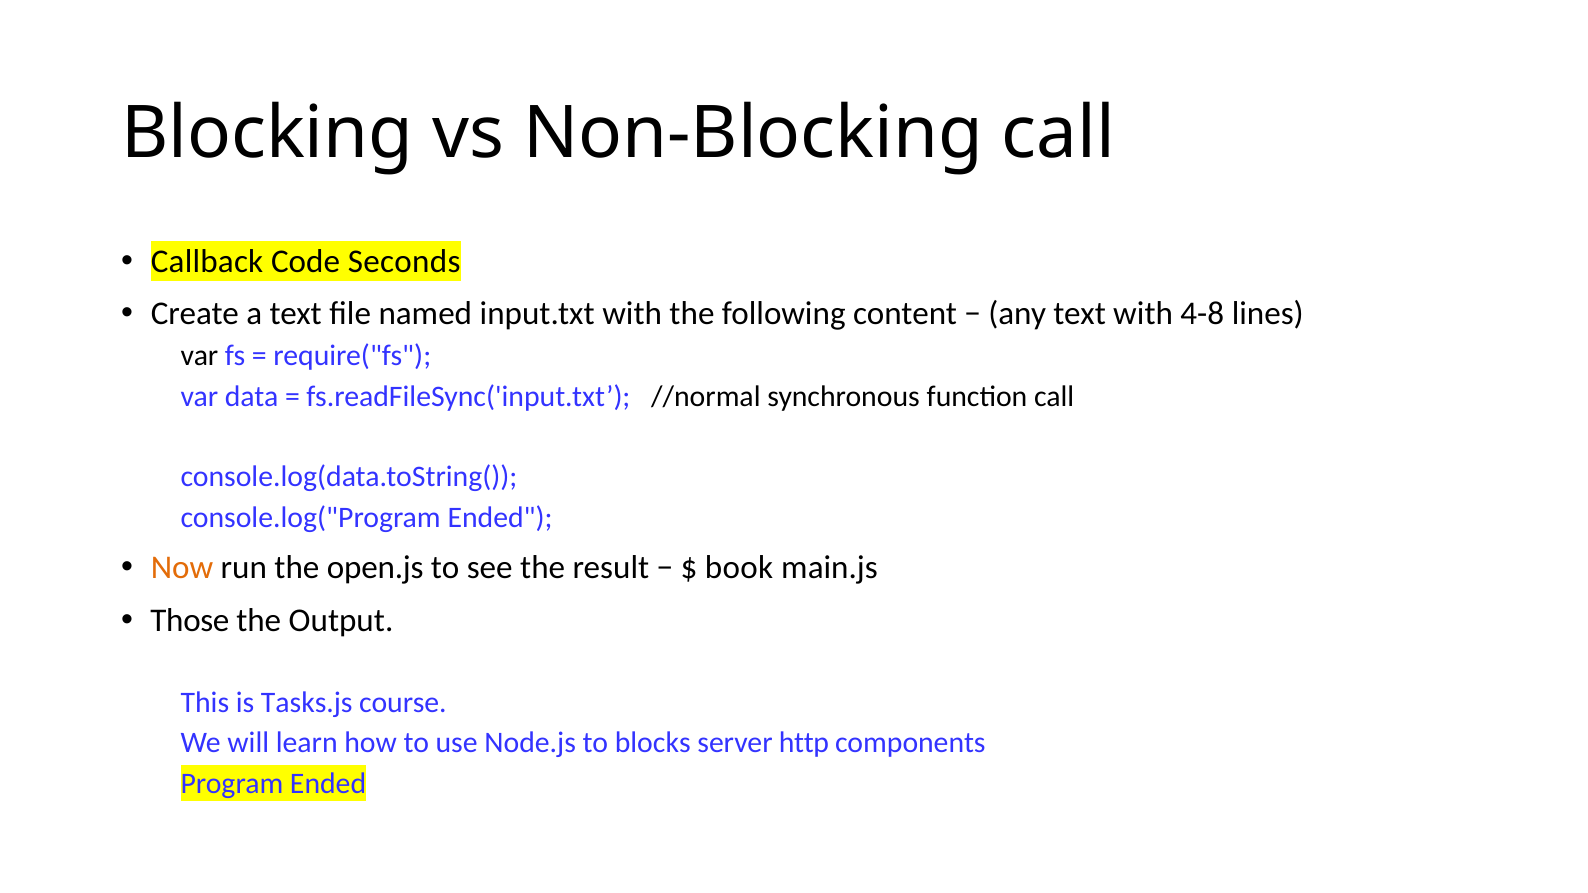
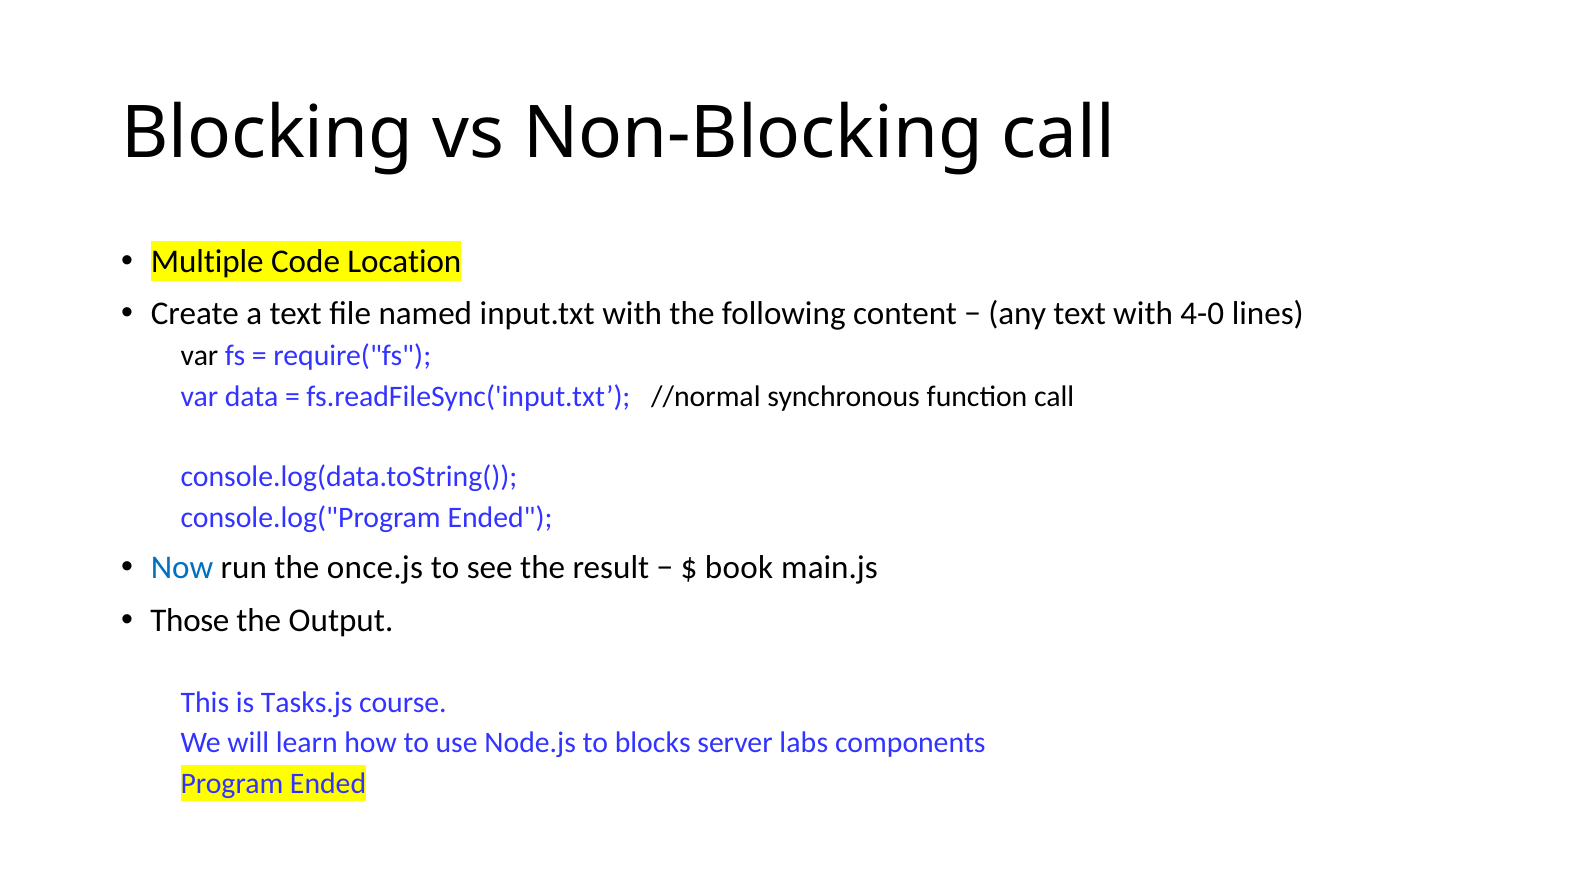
Callback: Callback -> Multiple (207, 261)
Seconds: Seconds -> Location (404, 261)
4-8: 4-8 -> 4-0 (1202, 314)
Now colour: orange -> blue (182, 568)
open.js: open.js -> once.js (375, 568)
http: http -> labs (804, 743)
